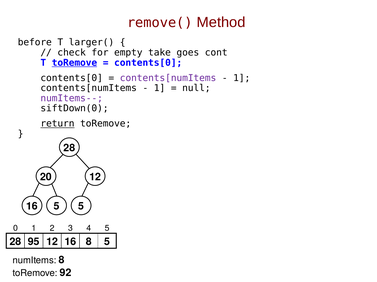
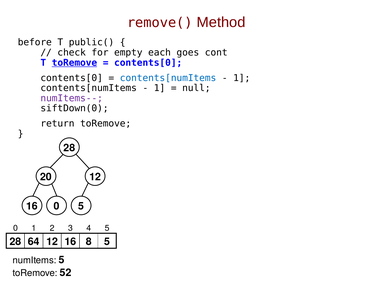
larger(: larger( -> public( (91, 43)
take: take -> each (160, 53)
contents[numItems colour: purple -> blue (168, 78)
return underline: present -> none (57, 124)
16 5: 5 -> 0 (57, 207)
95: 95 -> 64 (34, 242)
numItems 8: 8 -> 5 (61, 261)
92: 92 -> 52 (66, 273)
